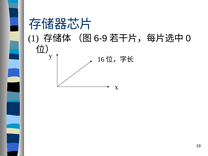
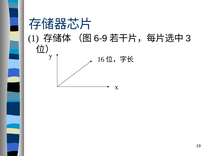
0: 0 -> 3 (188, 38)
